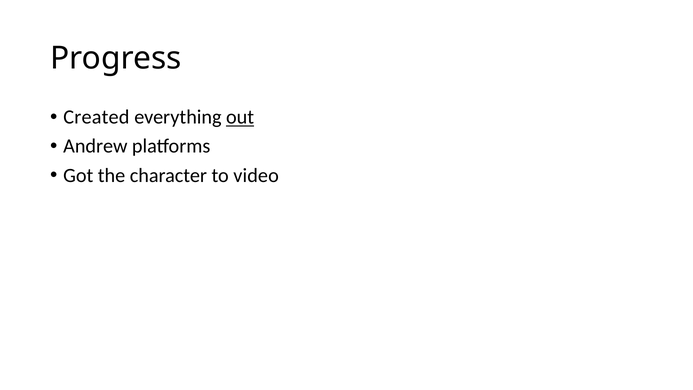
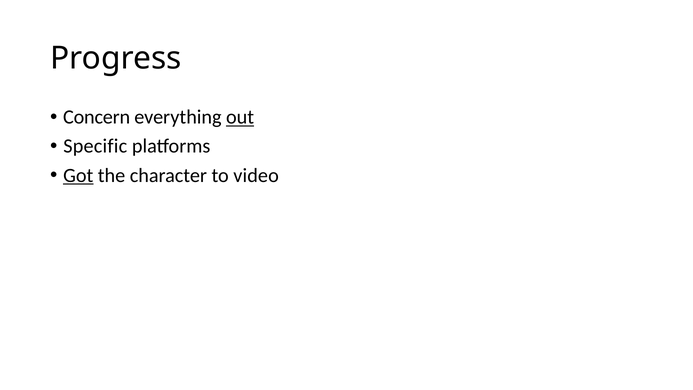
Created: Created -> Concern (97, 117)
Andrew: Andrew -> Specific (95, 146)
Got underline: none -> present (78, 175)
